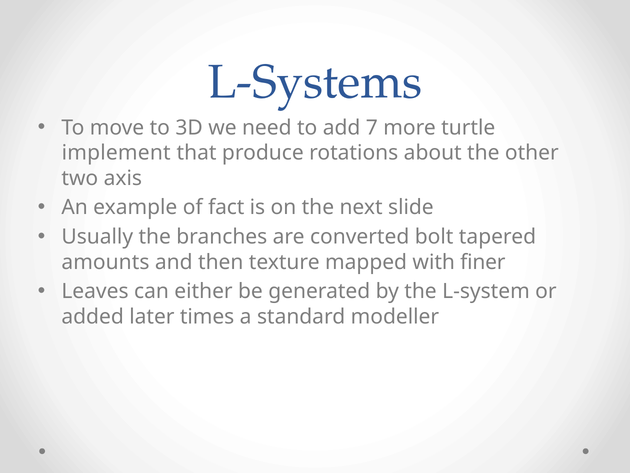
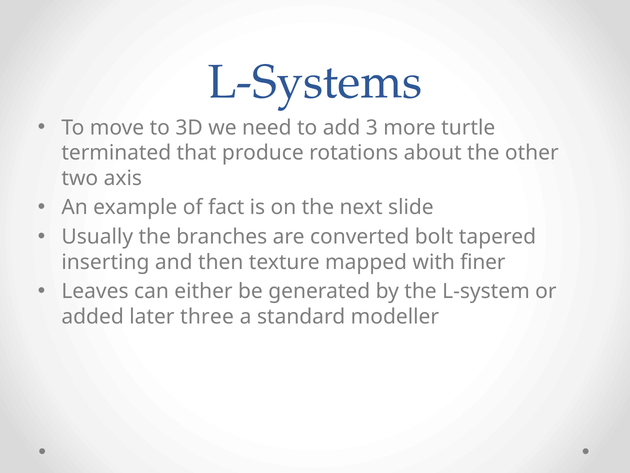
7: 7 -> 3 (372, 127)
implement: implement -> terminated (116, 153)
amounts: amounts -> inserting (105, 262)
times: times -> three (207, 316)
